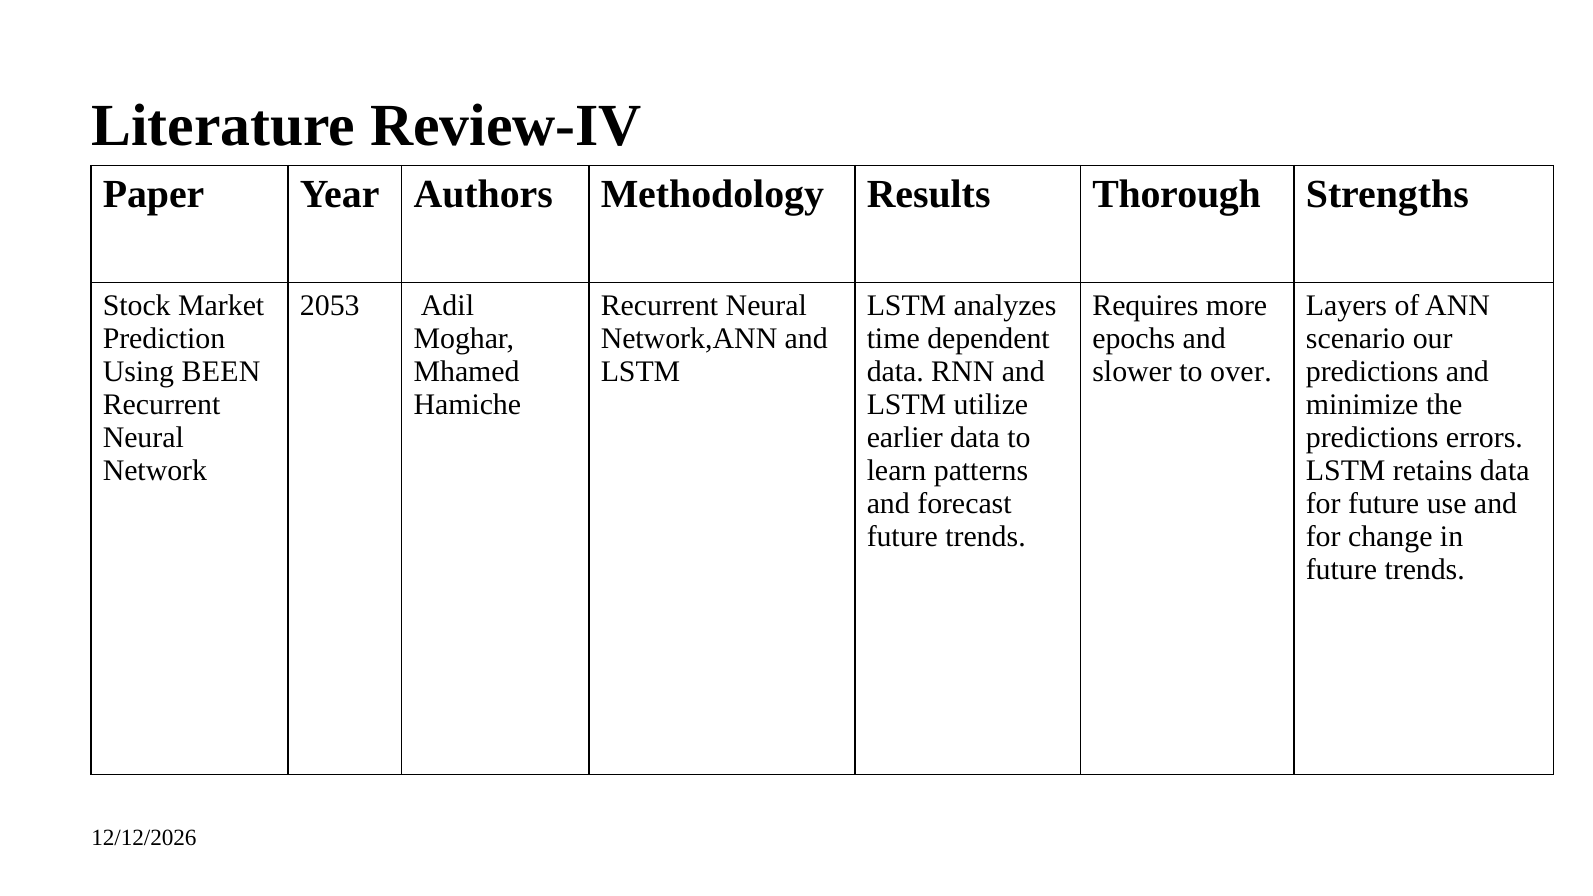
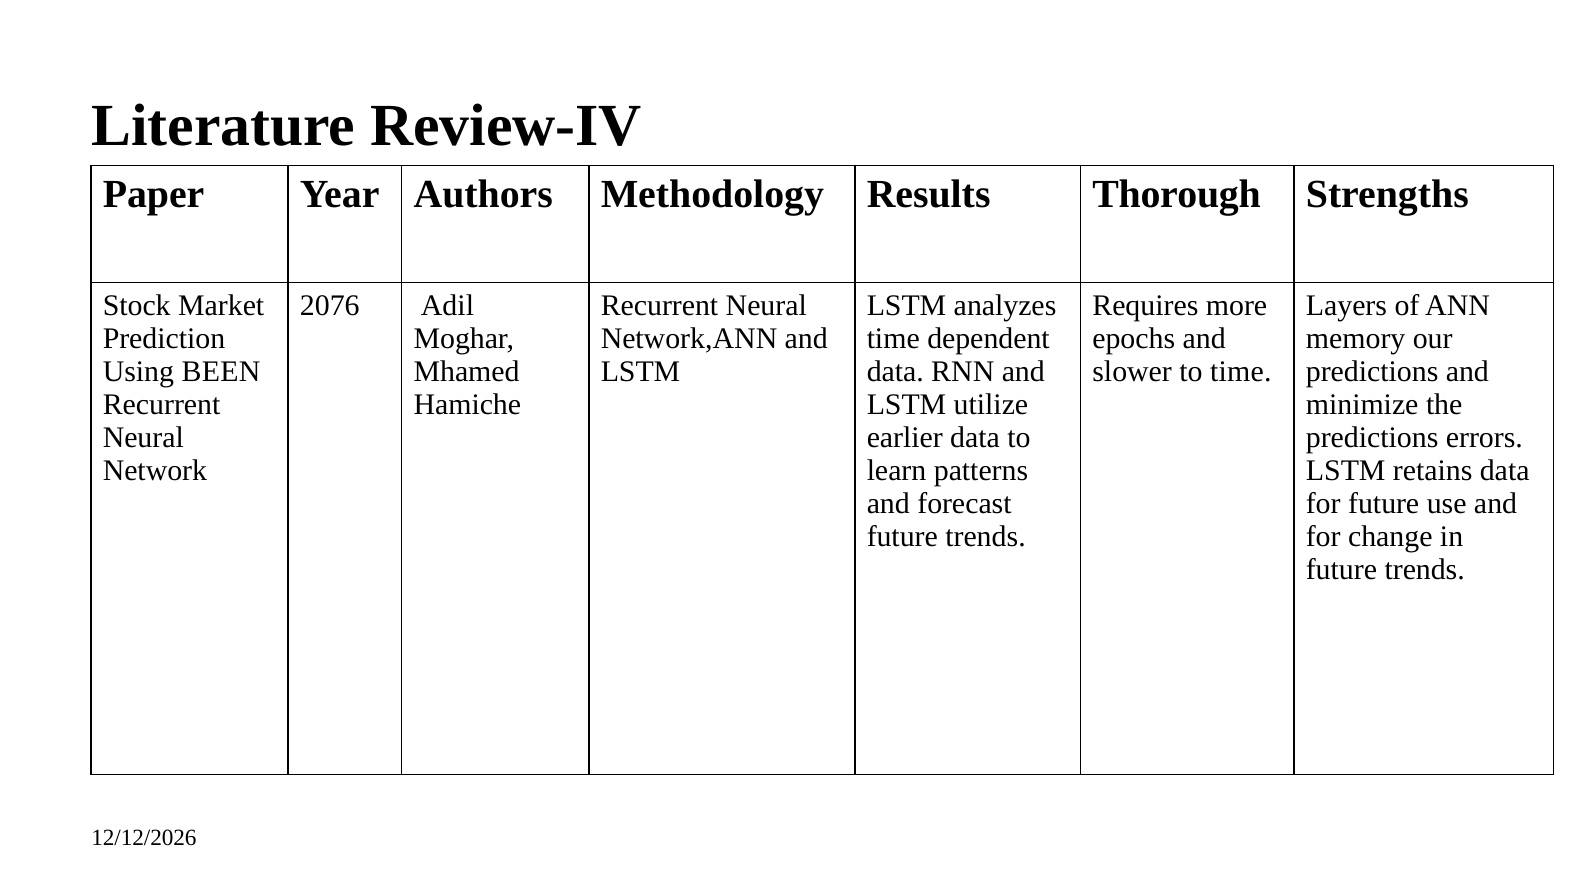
2053: 2053 -> 2076 (330, 305)
scenario: scenario -> memory (1356, 338)
to over: over -> time (1241, 371)
